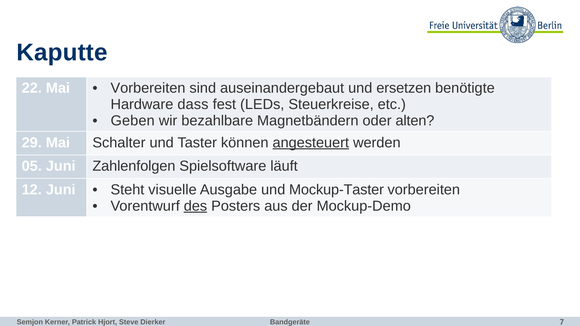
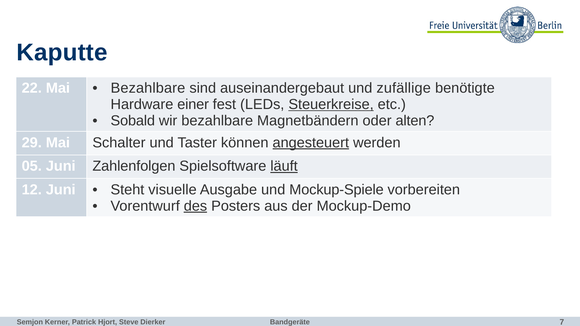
Vorbereiten: Vorbereiten -> Bezahlbare (148, 88)
ersetzen: ersetzen -> zufällige (404, 88)
dass: dass -> einer (193, 105)
Steuerkreise underline: none -> present (331, 105)
Geben: Geben -> Sobald (133, 121)
läuft underline: none -> present (284, 166)
Mockup-Taster: Mockup-Taster -> Mockup-Spiele (337, 190)
